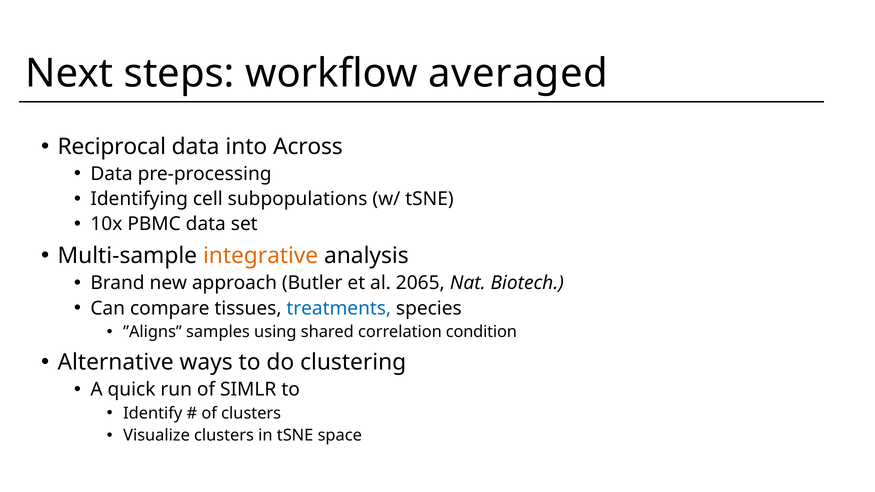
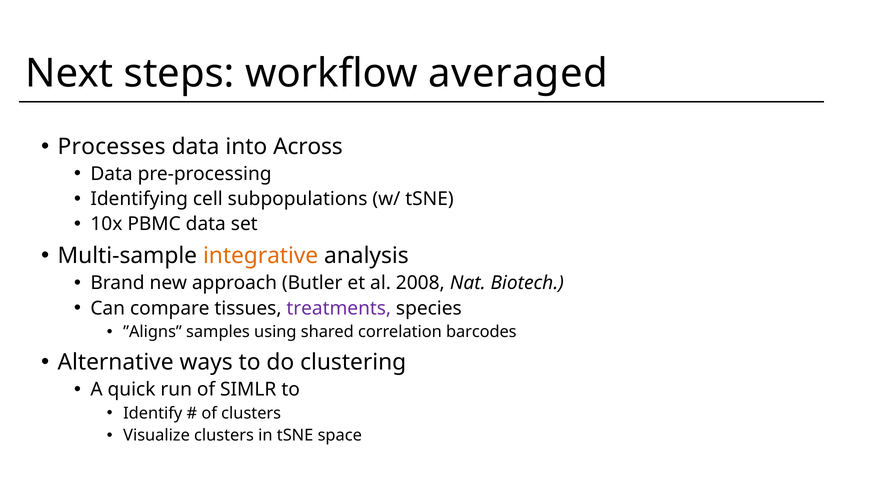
Reciprocal: Reciprocal -> Processes (112, 147)
2065: 2065 -> 2008 (420, 283)
treatments colour: blue -> purple (339, 308)
condition: condition -> barcodes (481, 332)
